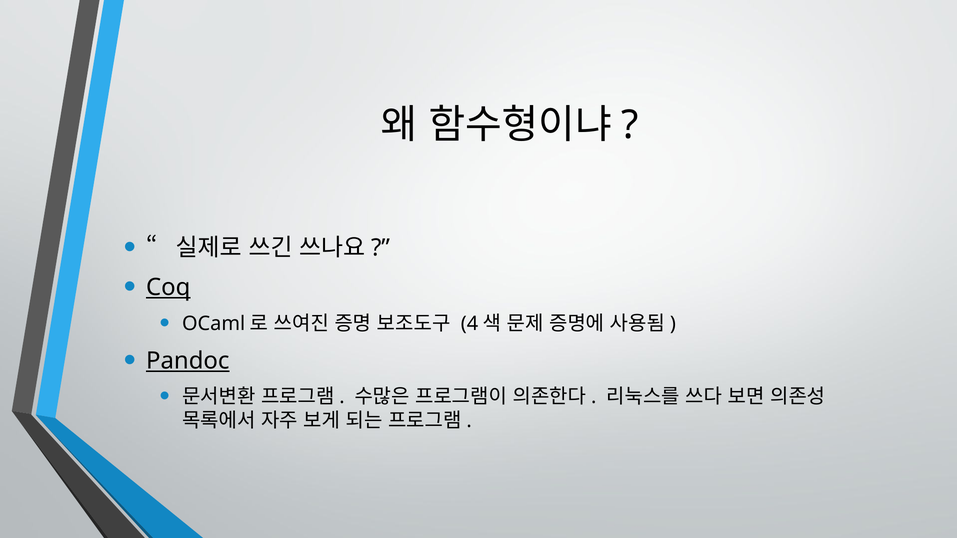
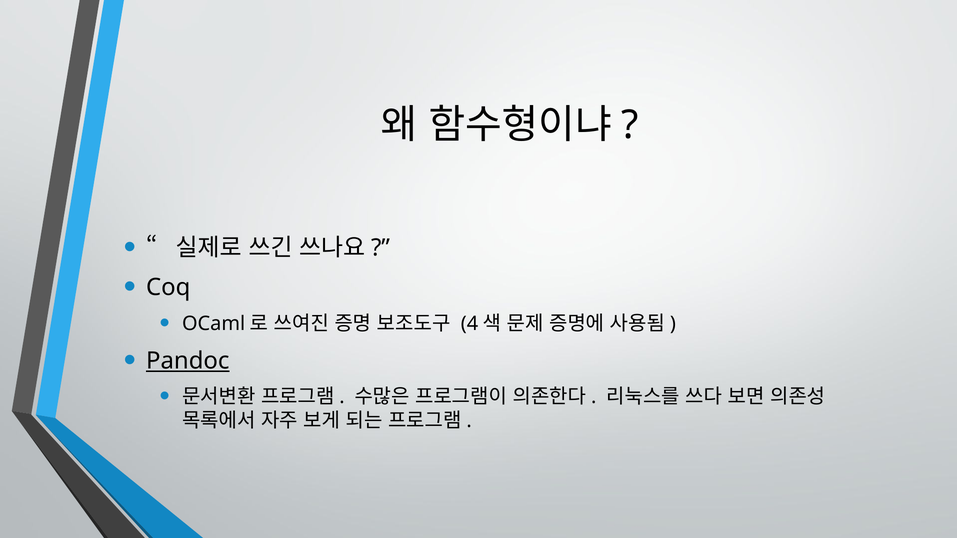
Coq underline: present -> none (168, 288)
